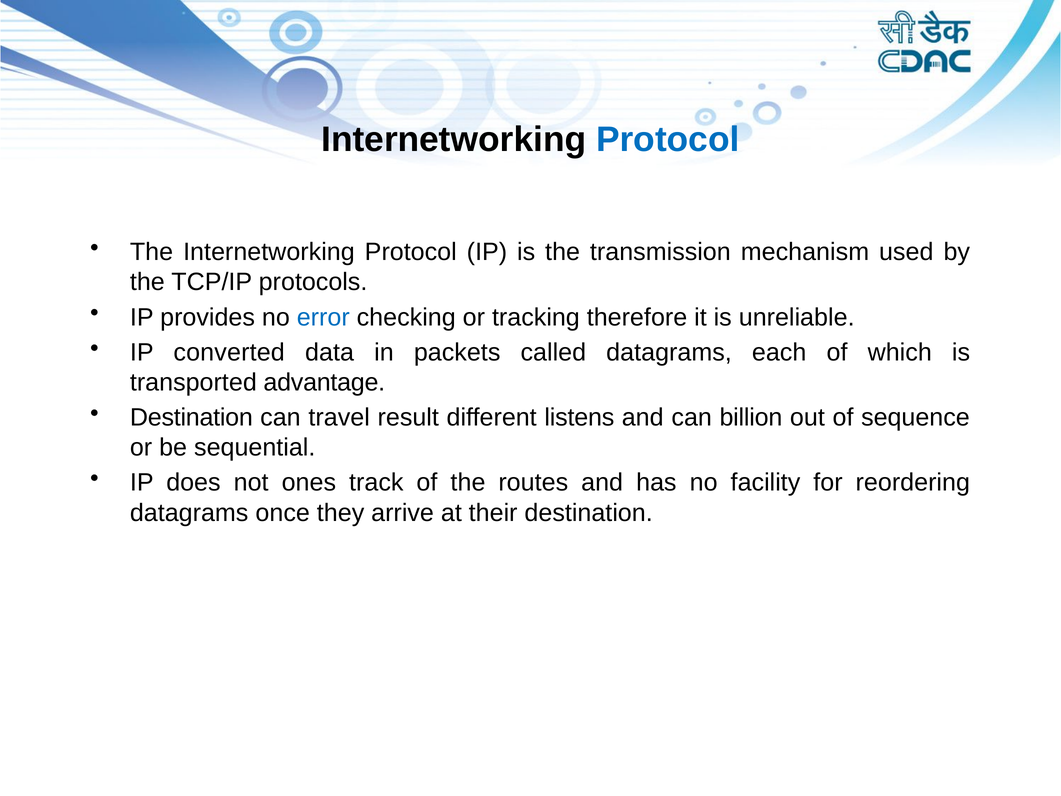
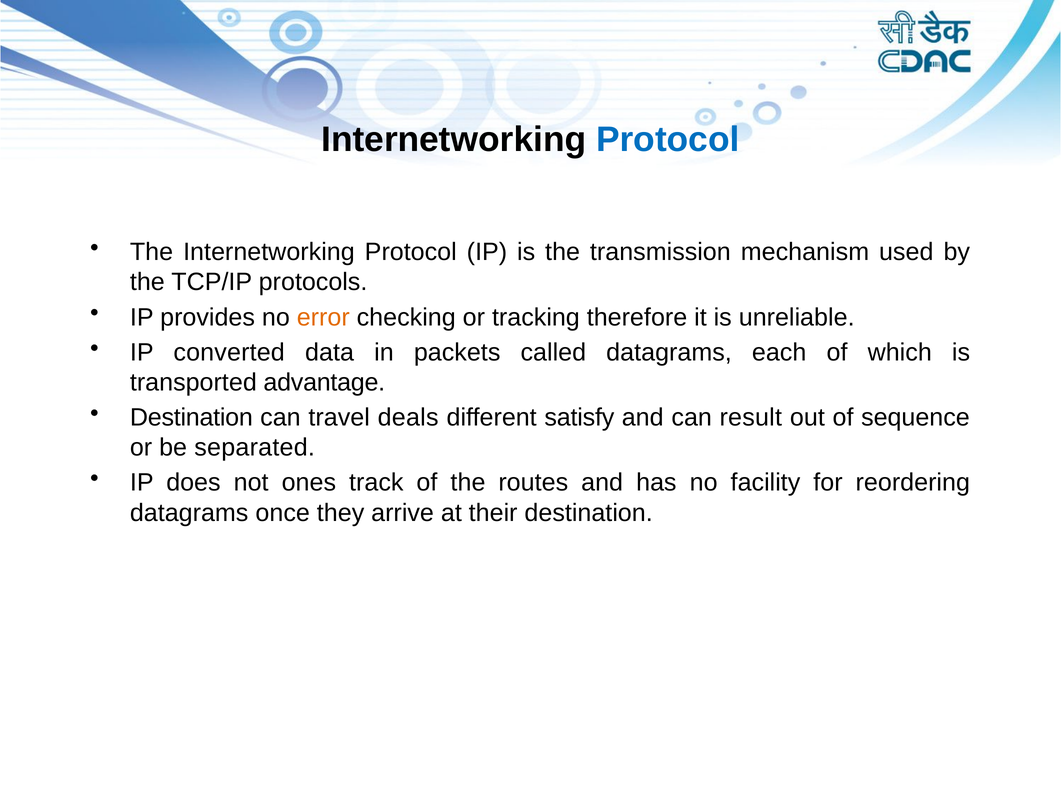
error colour: blue -> orange (323, 317)
result: result -> deals (408, 417)
listens: listens -> satisfy (579, 417)
billion: billion -> result (751, 417)
sequential: sequential -> separated (255, 447)
